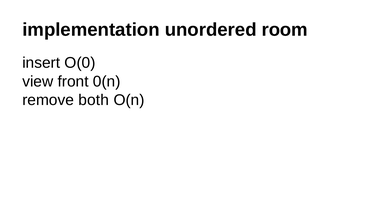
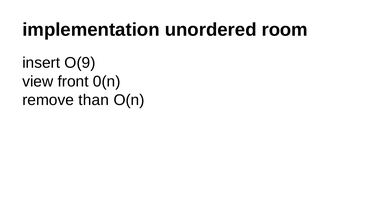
O(0: O(0 -> O(9 (80, 63)
both: both -> than (94, 100)
